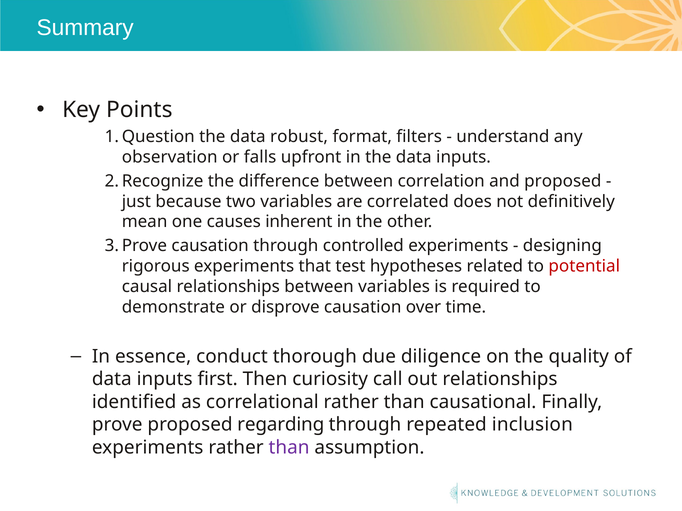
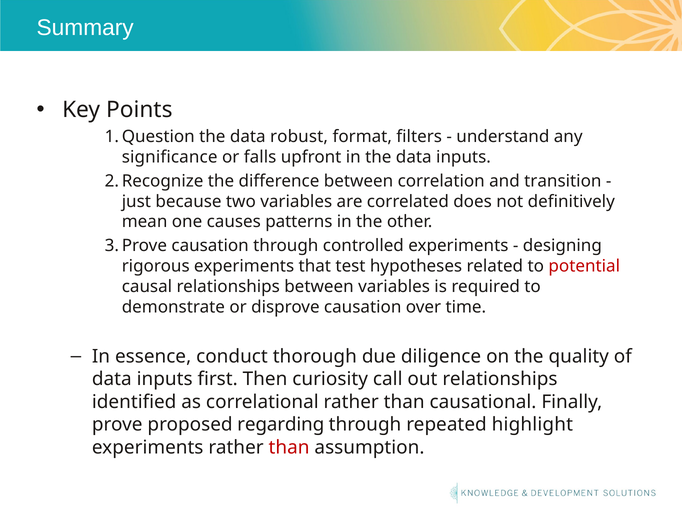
observation: observation -> significance (170, 157)
and proposed: proposed -> transition (563, 181)
inherent: inherent -> patterns (299, 222)
inclusion: inclusion -> highlight (532, 425)
than colour: purple -> red (289, 448)
